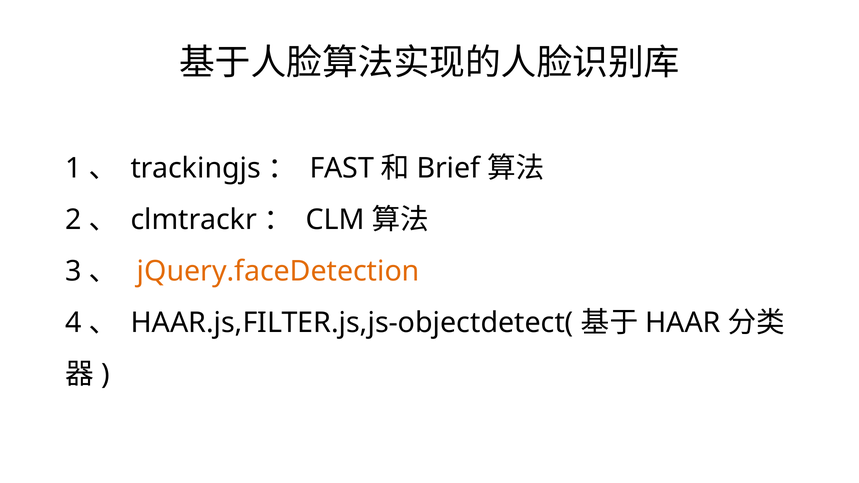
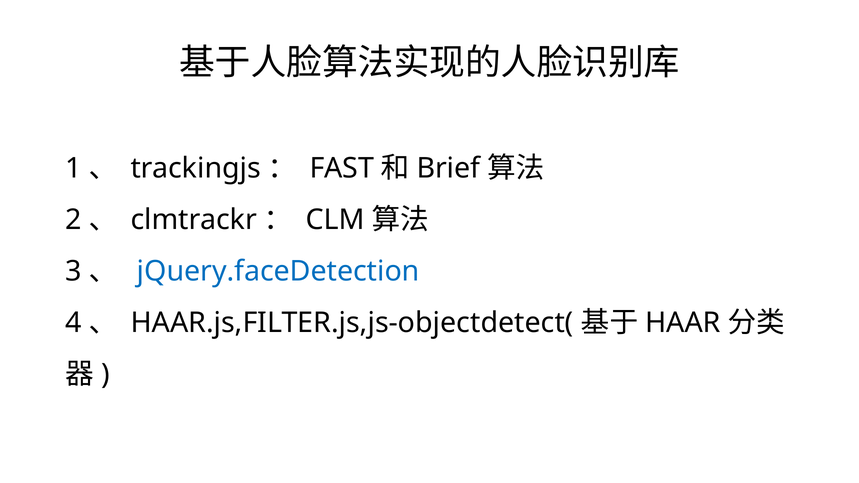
jQuery.faceDetection colour: orange -> blue (278, 271)
